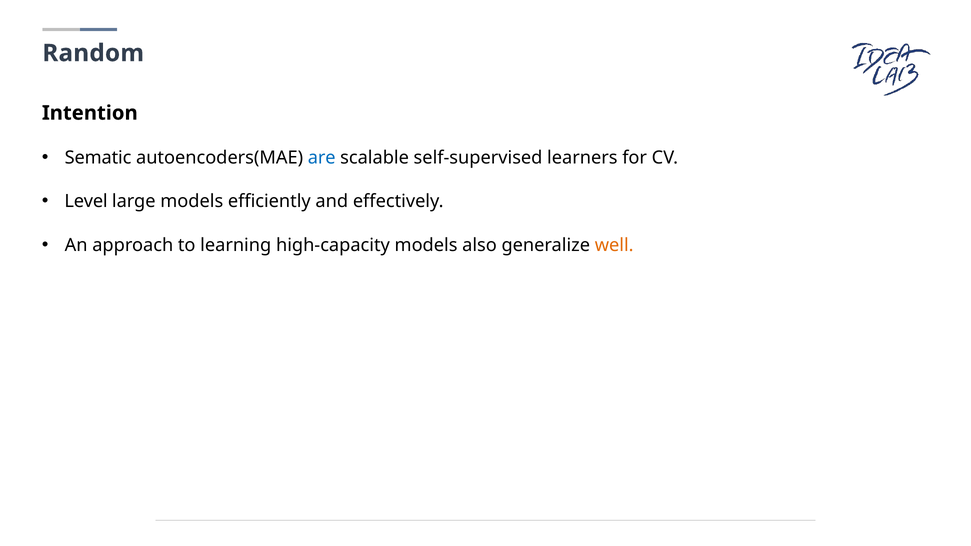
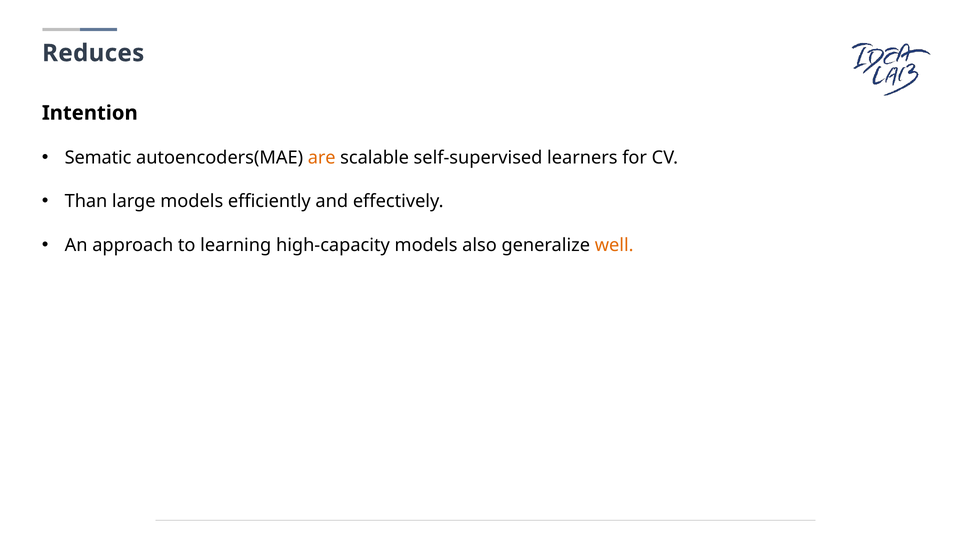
Random: Random -> Reduces (93, 53)
are colour: blue -> orange (322, 158)
Level: Level -> Than (86, 202)
